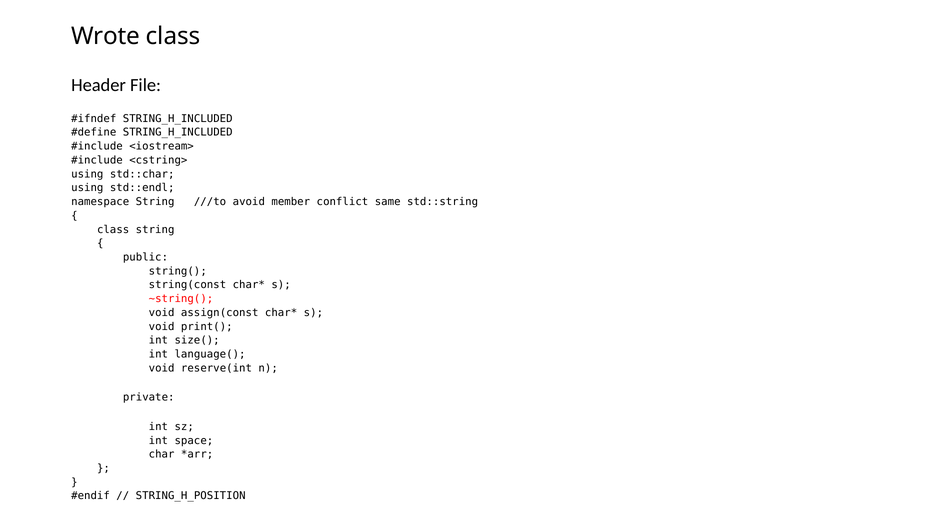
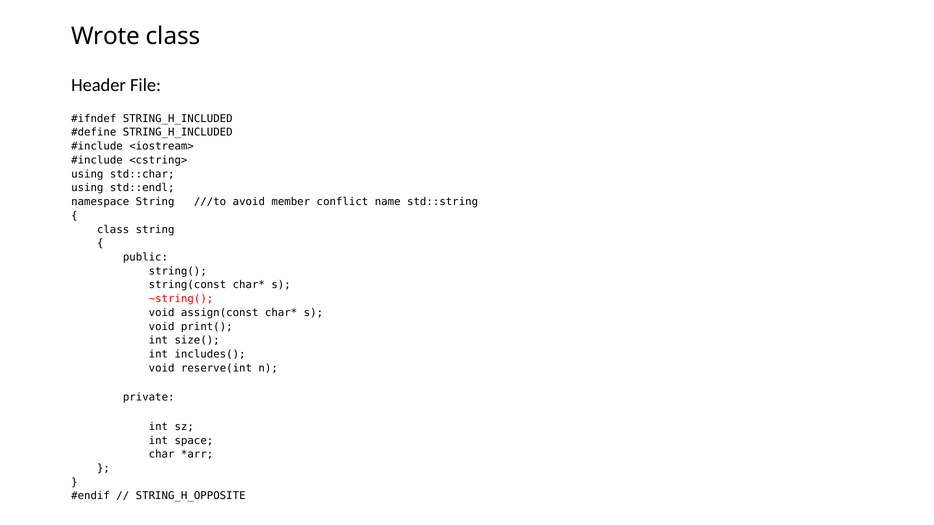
same: same -> name (388, 202)
language(: language( -> includes( (210, 354)
STRING_H_POSITION: STRING_H_POSITION -> STRING_H_OPPOSITE (191, 496)
